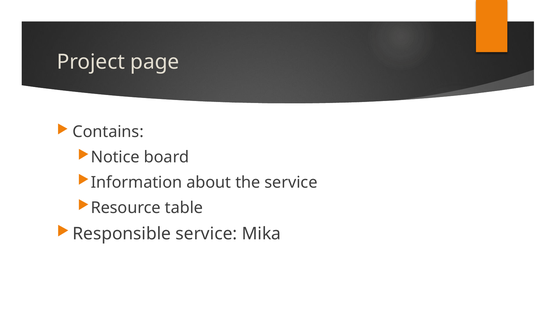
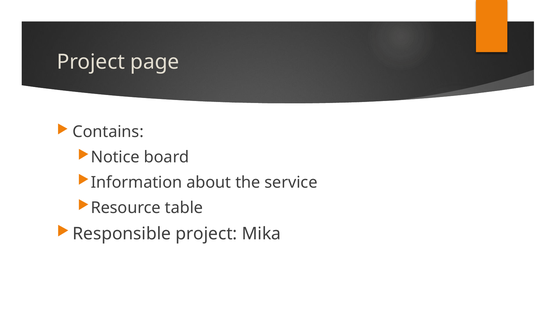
Responsible service: service -> project (206, 234)
